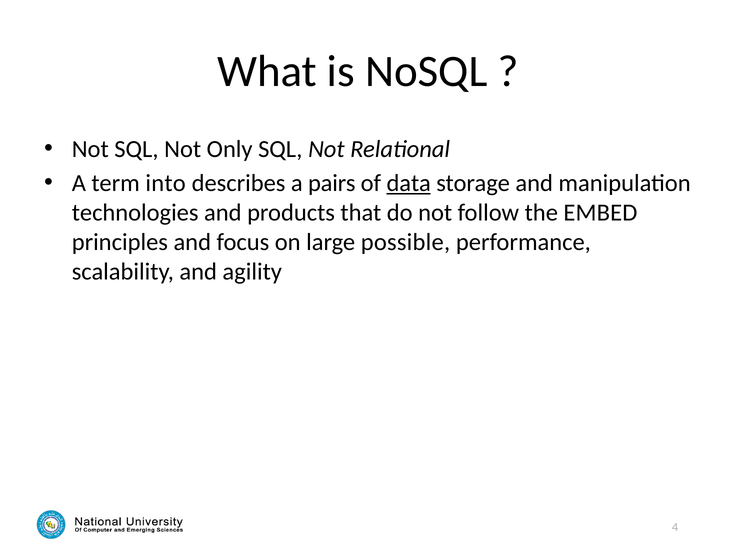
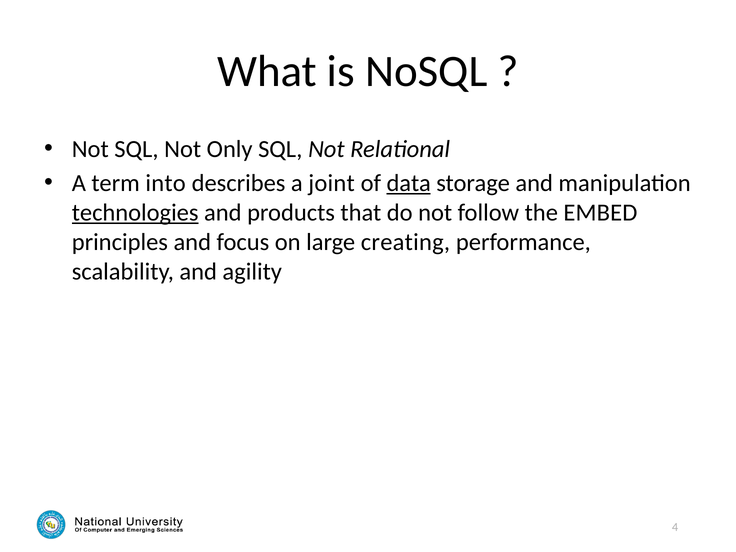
pairs: pairs -> joint (332, 183)
technologies underline: none -> present (135, 213)
possible: possible -> creating (405, 242)
